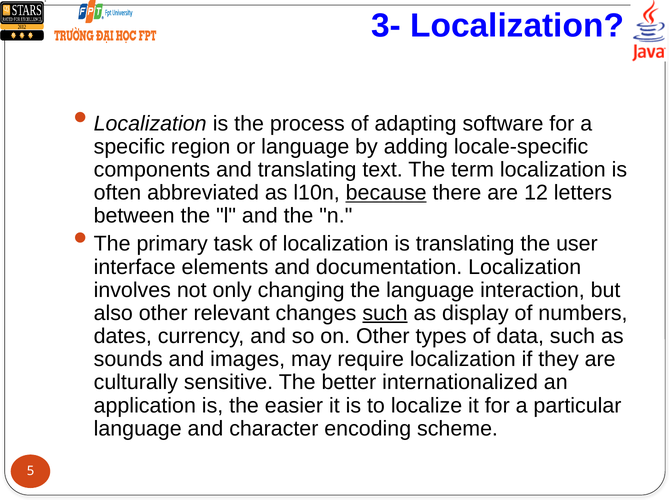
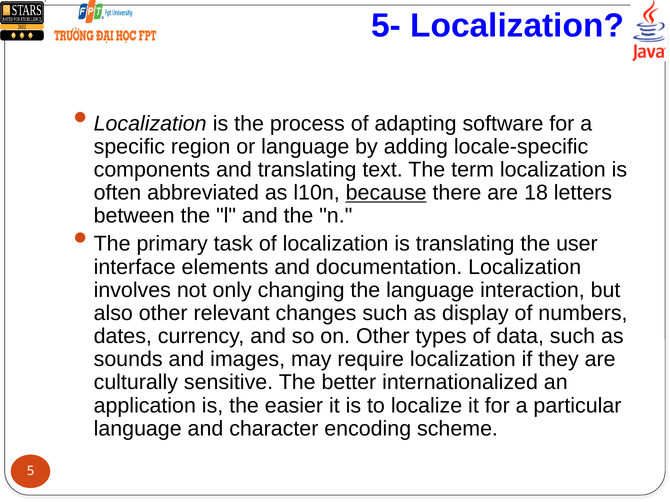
3-: 3- -> 5- (386, 26)
12: 12 -> 18 (536, 193)
such underline: present -> none (385, 313)
